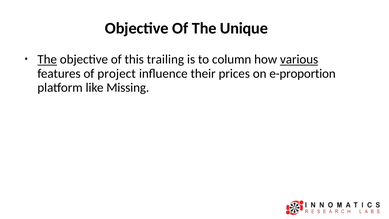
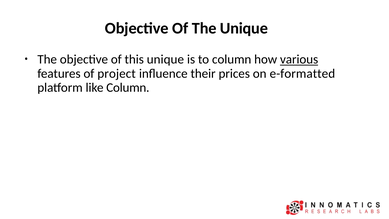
The underline: present -> none (47, 59)
this trailing: trailing -> unique (165, 59)
e-proportion: e-proportion -> e-formatted (302, 73)
like Missing: Missing -> Column (128, 87)
